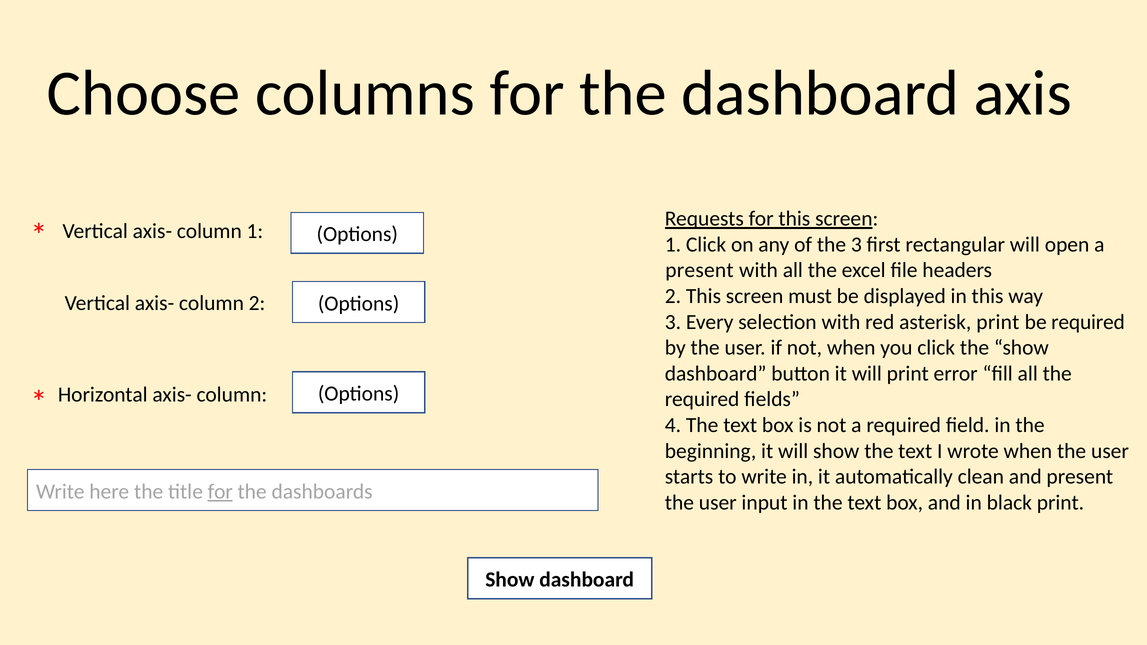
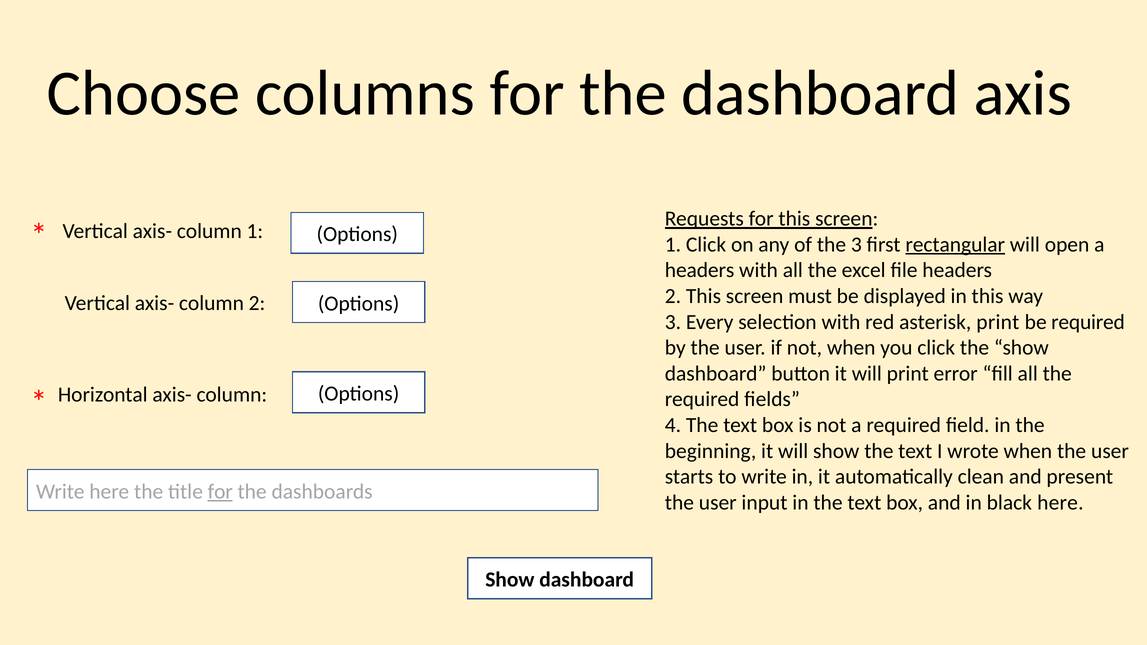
rectangular underline: none -> present (955, 245)
present: present -> headers (700, 270)
black print: print -> here (1060, 503)
